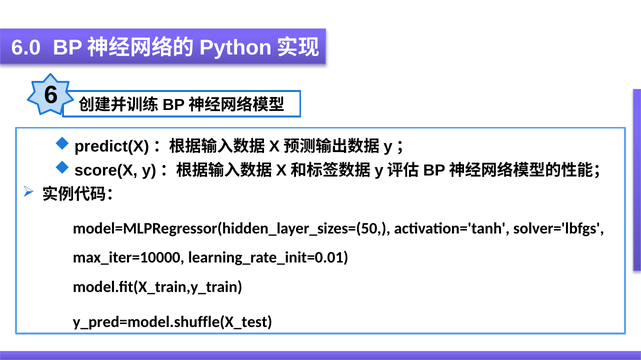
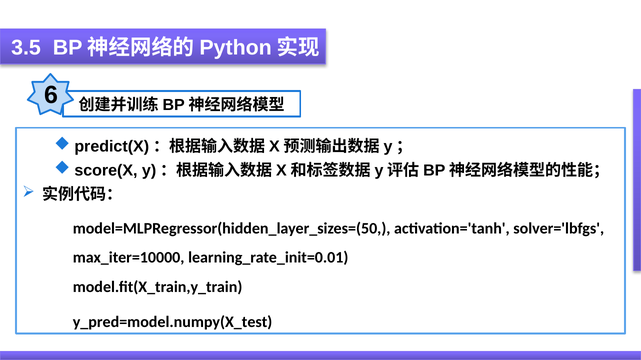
6.0: 6.0 -> 3.5 (26, 48)
y_pred=model.shuffle(X_test: y_pred=model.shuffle(X_test -> y_pred=model.numpy(X_test (173, 322)
